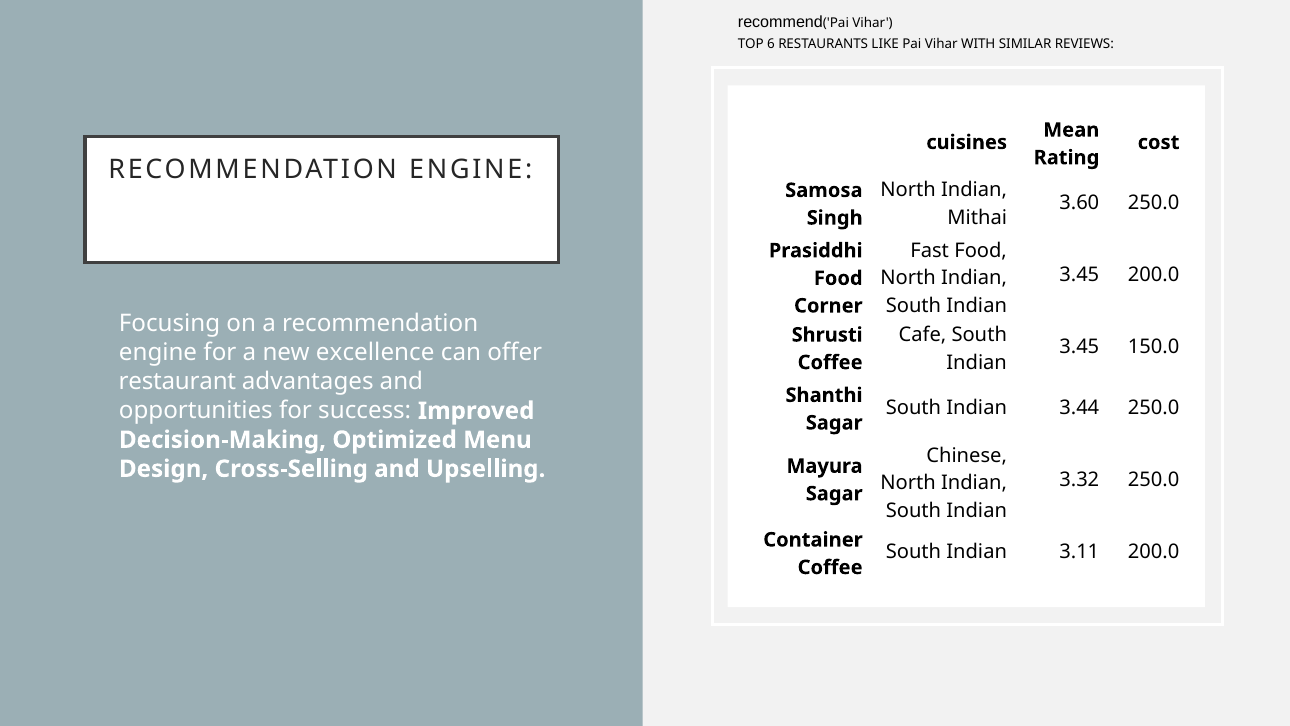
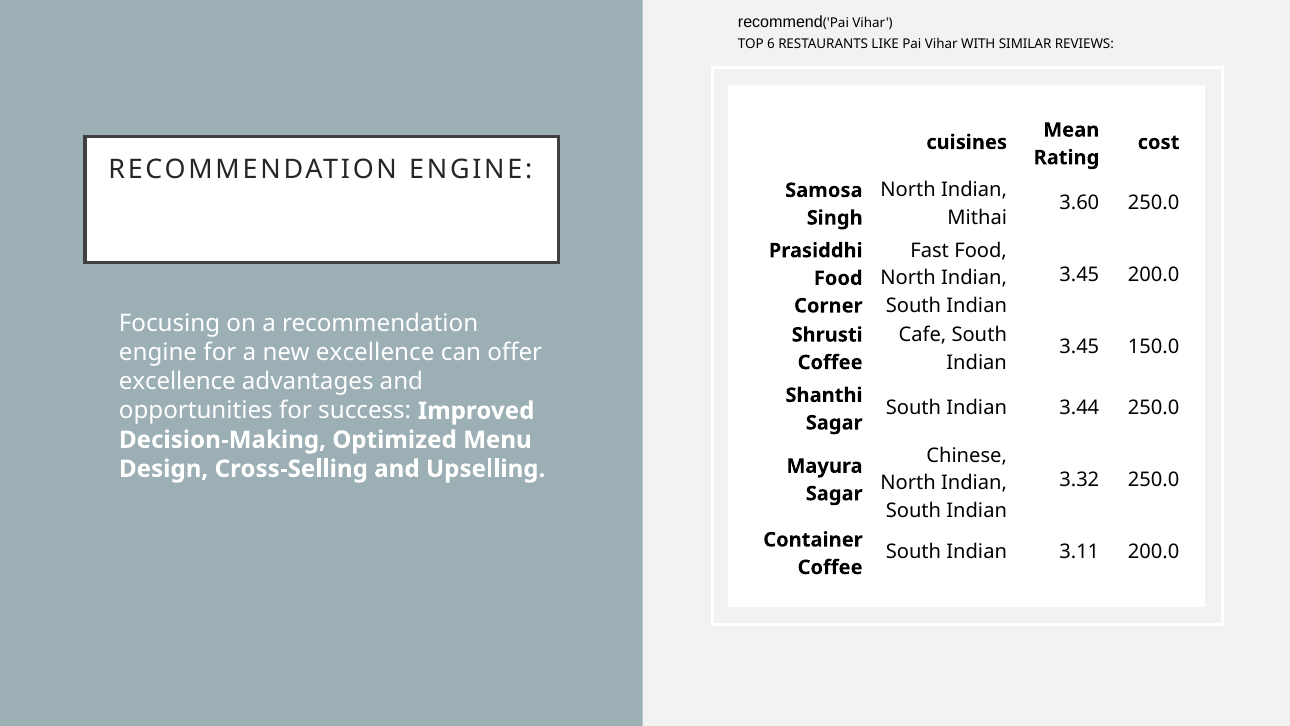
restaurant: restaurant -> excellence (177, 382)
